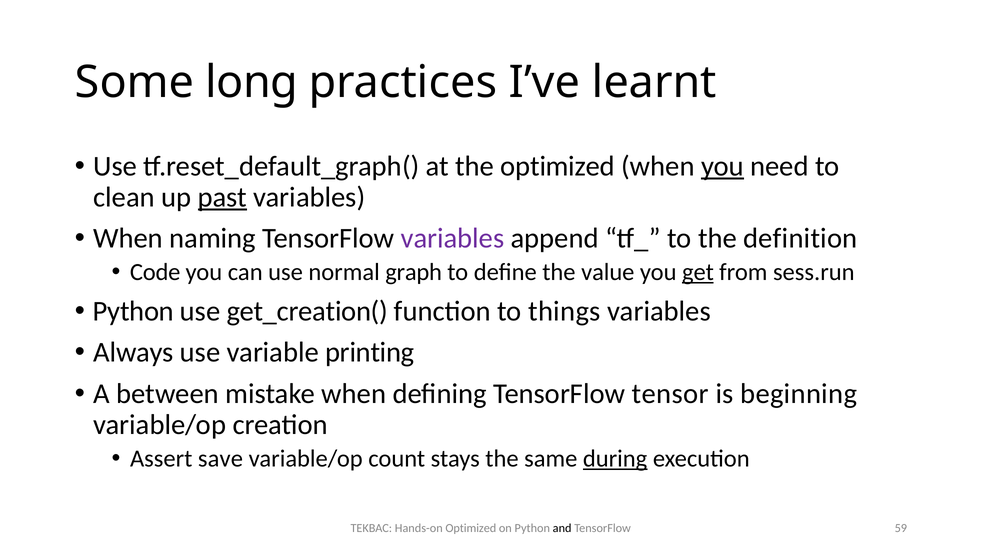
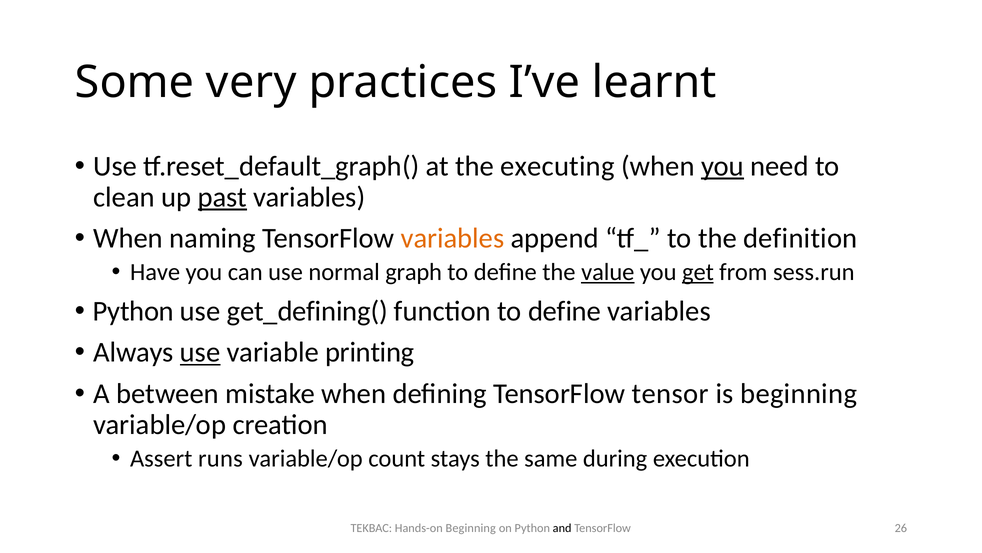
long: long -> very (251, 82)
the optimized: optimized -> executing (558, 166)
variables colour: purple -> orange (453, 238)
Code: Code -> Have (155, 272)
value underline: none -> present (608, 272)
get_creation(: get_creation( -> get_defining( (307, 311)
function to things: things -> define (565, 311)
use underline: none -> present (200, 352)
save: save -> runs (220, 458)
during underline: present -> none (615, 458)
Hands-on Optimized: Optimized -> Beginning (471, 527)
59: 59 -> 26 (901, 527)
